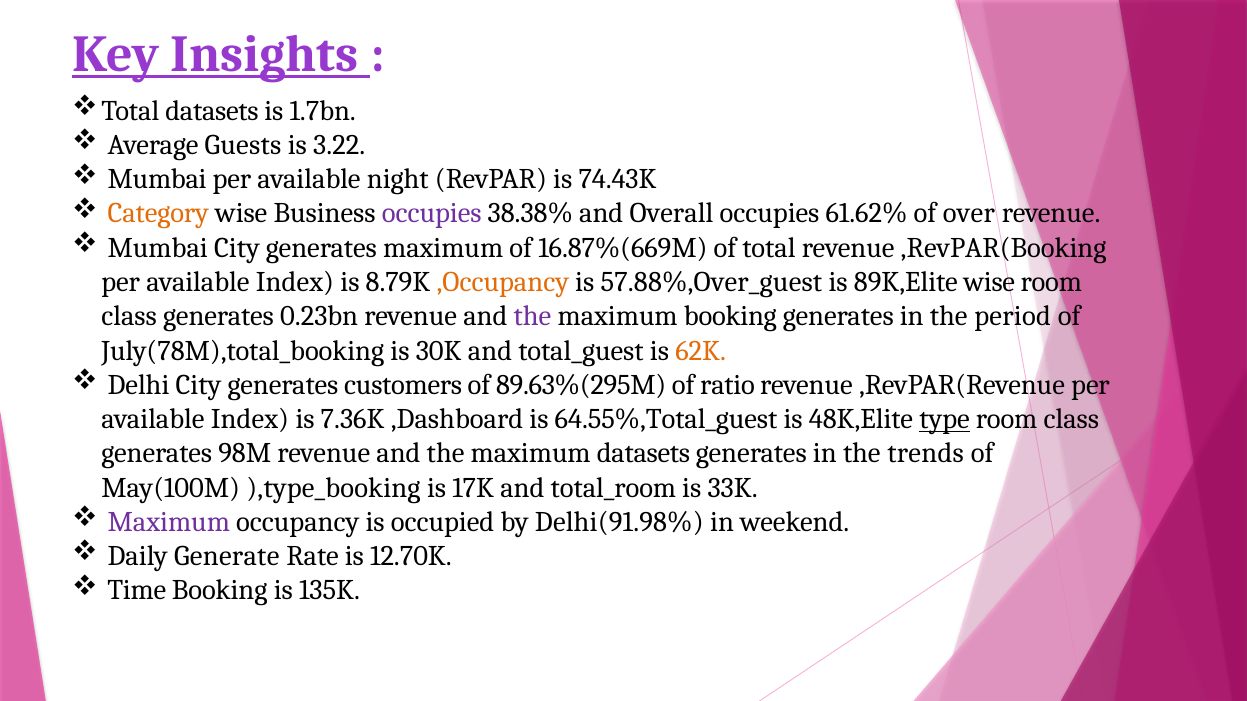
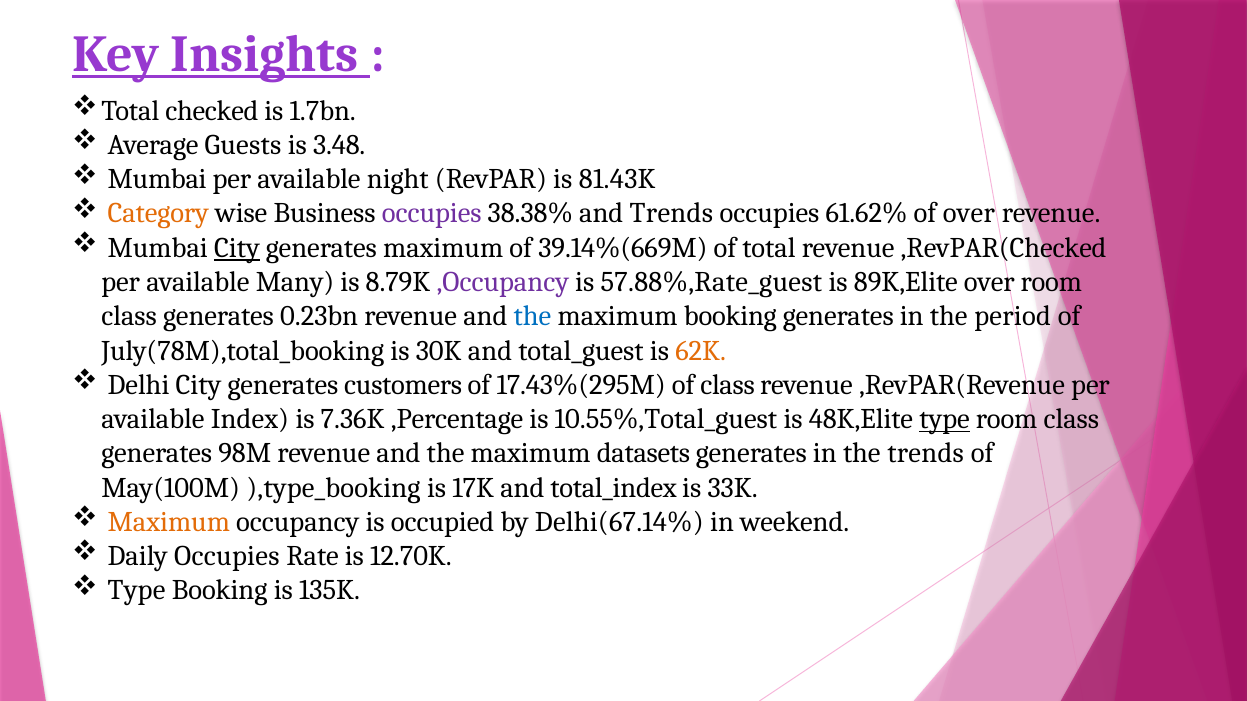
Total datasets: datasets -> checked (212, 111)
3.22: 3.22 -> 3.48 (339, 145)
74.43K: 74.43K -> 81.43K (617, 179)
and Overall: Overall -> Trends (671, 214)
City underline: none -> present (237, 248)
16.87%(669M: 16.87%(669M -> 39.14%(669M (623, 248)
,RevPAR(Booking: ,RevPAR(Booking -> ,RevPAR(Checked (1004, 248)
Index: Index -> Many (295, 282)
,Occupancy colour: orange -> purple (503, 282)
57.88%,Over_guest: 57.88%,Over_guest -> 57.88%,Rate_guest (711, 282)
89K,Elite wise: wise -> over (989, 282)
the colour: purple -> blue (532, 317)
89.63%(295M: 89.63%(295M -> 17.43%(295M (581, 385)
of ratio: ratio -> class (727, 385)
,Dashboard: ,Dashboard -> ,Percentage (457, 419)
64.55%,Total_guest: 64.55%,Total_guest -> 10.55%,Total_guest (666, 419)
total_room: total_room -> total_index (614, 488)
Maximum colour: purple -> orange (169, 522)
Delhi(91.98%: Delhi(91.98% -> Delhi(67.14% (619, 522)
Daily Generate: Generate -> Occupies (227, 557)
Time: Time -> Type (137, 591)
